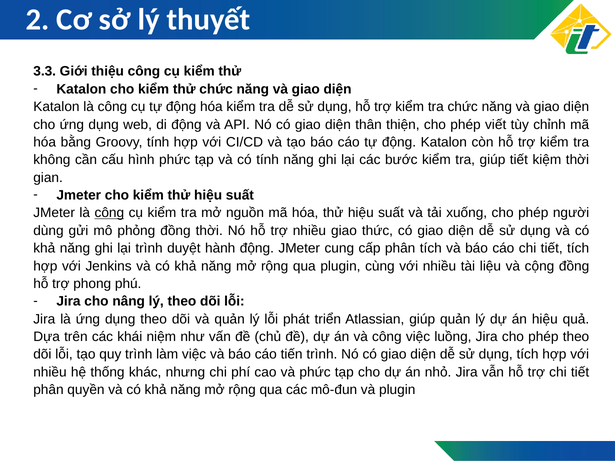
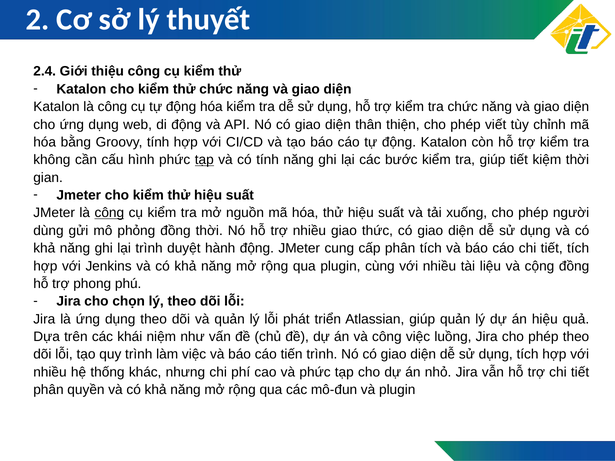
3.3: 3.3 -> 2.4 (45, 71)
tạp underline: none -> present (204, 160)
nâng: nâng -> chọn (129, 302)
